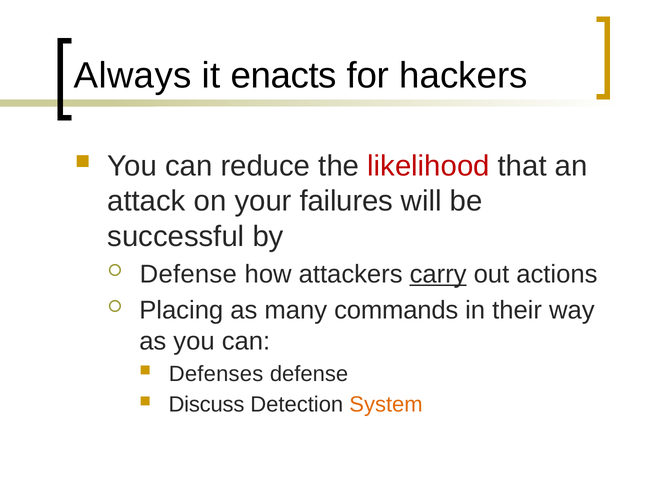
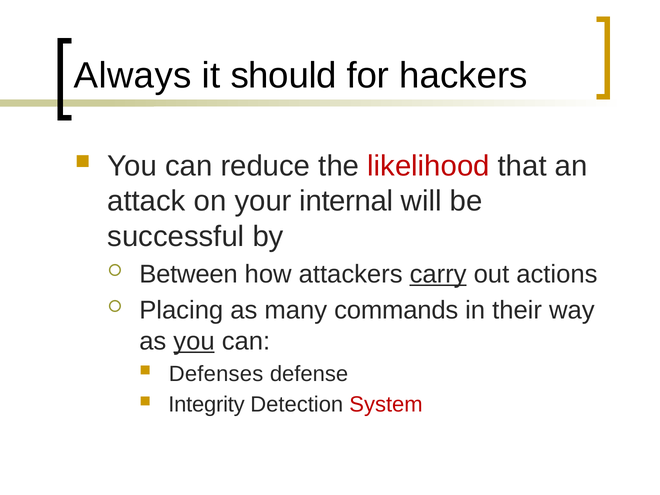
enacts: enacts -> should (284, 76)
failures: failures -> internal (346, 201)
Defense: Defense -> Between (189, 274)
you underline: none -> present (194, 341)
Discuss: Discuss -> Integrity (206, 405)
System colour: orange -> red (386, 405)
